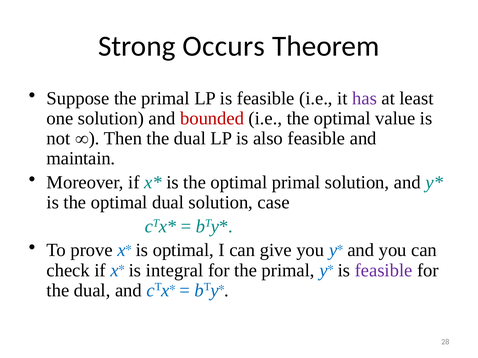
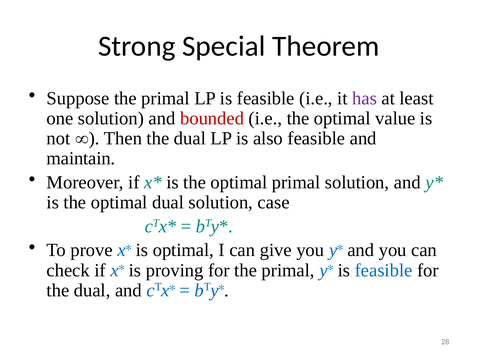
Occurs: Occurs -> Special (224, 46)
integral: integral -> proving (175, 271)
feasible colour: purple -> blue (384, 271)
